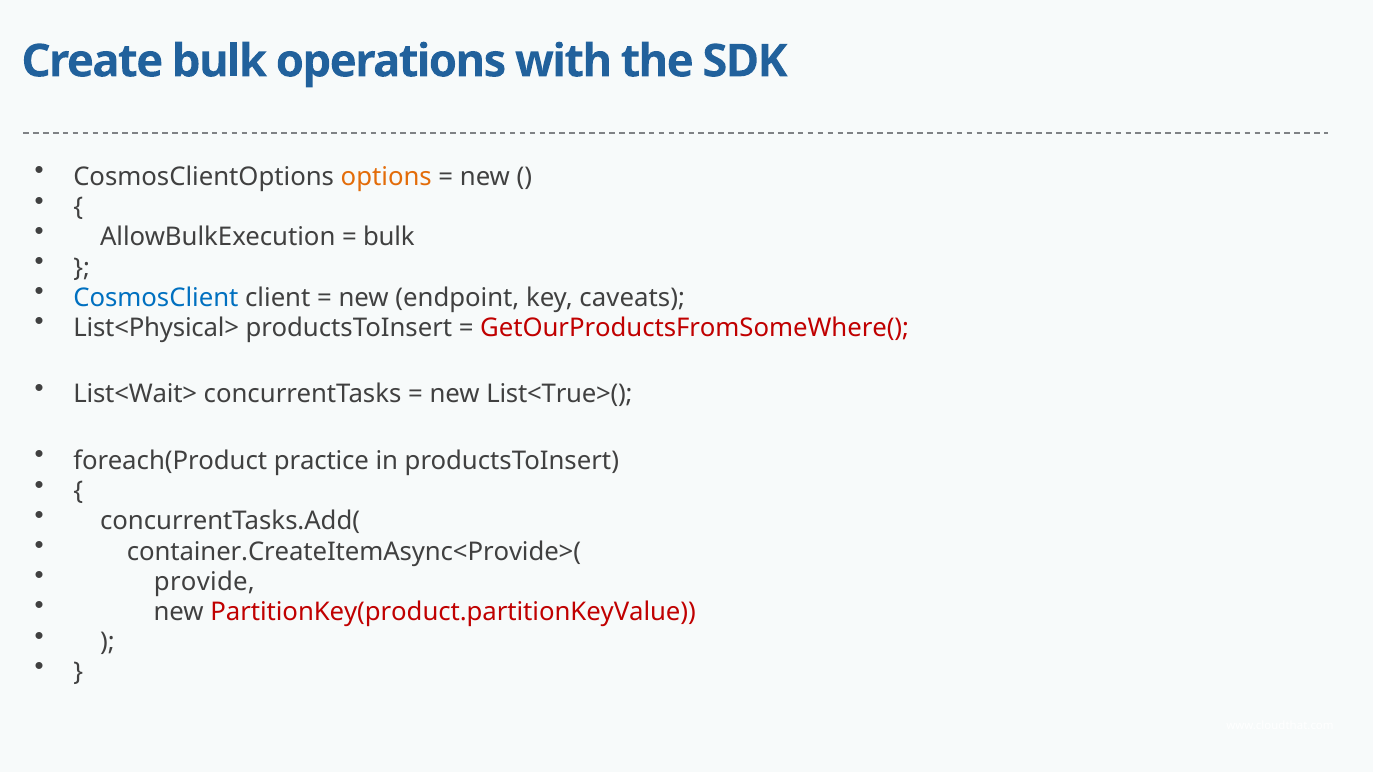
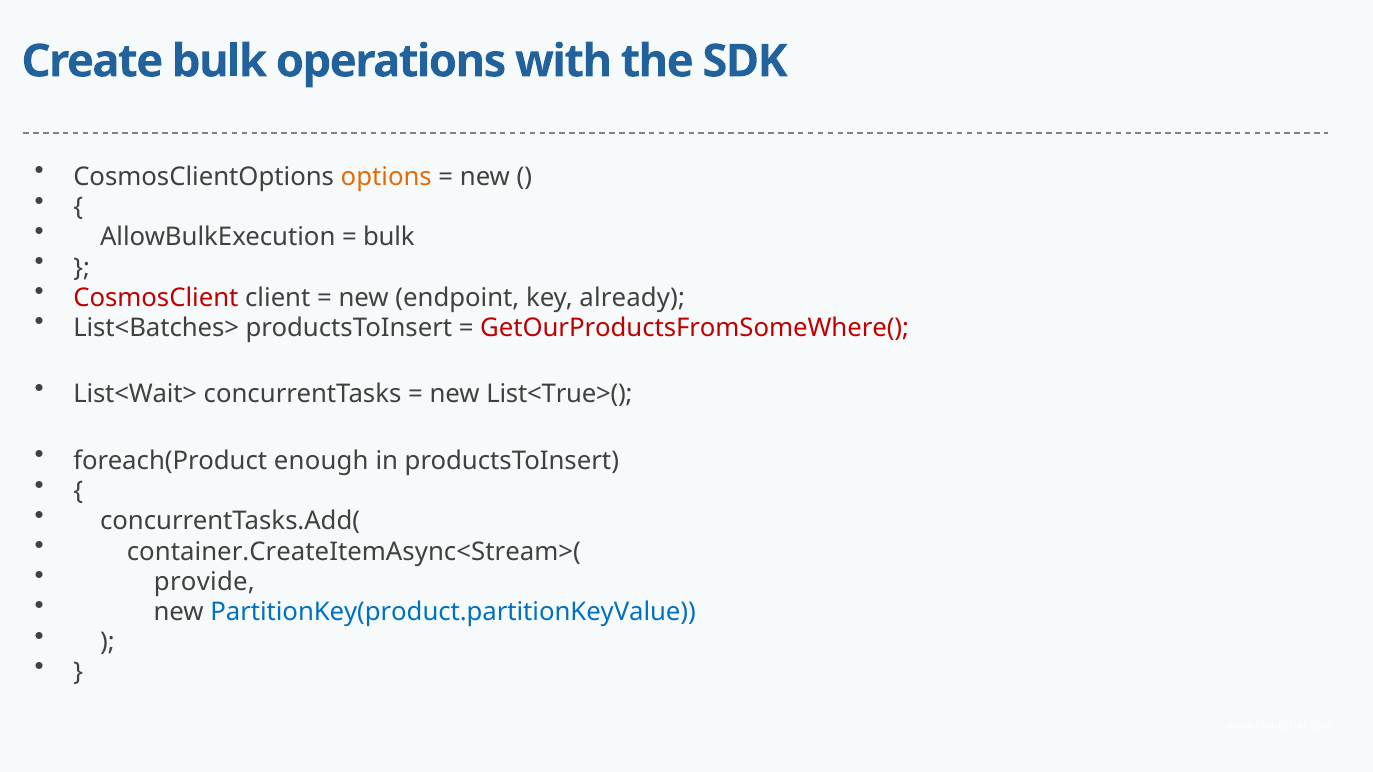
CosmosClient colour: blue -> red (156, 298)
caveats: caveats -> already (632, 298)
List<Physical>: List<Physical> -> List<Batches> (156, 328)
practice: practice -> enough (321, 461)
container.CreateItemAsync<Provide>(: container.CreateItemAsync<Provide>( -> container.CreateItemAsync<Stream>( (354, 552)
PartitionKey(product.partitionKeyValue colour: red -> blue (453, 612)
